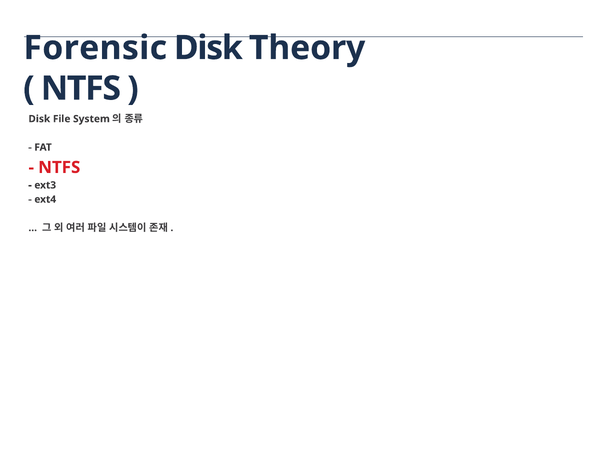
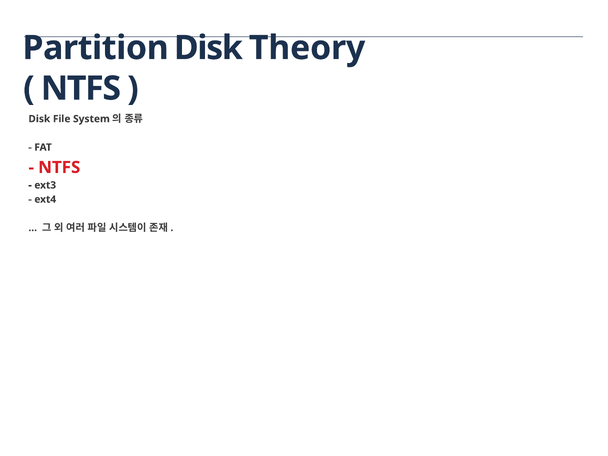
Forensic: Forensic -> Partition (96, 48)
